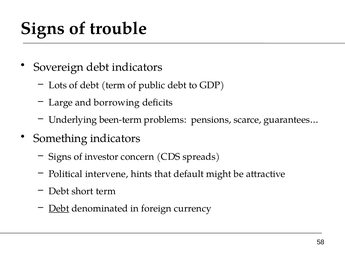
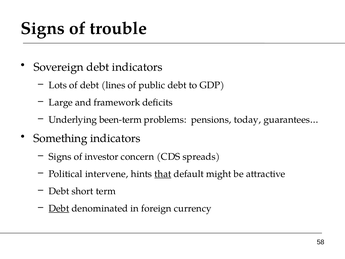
debt term: term -> lines (113, 85)
borrowing: borrowing -> framework (117, 102)
scarce: scarce -> today (247, 120)
that underline: none -> present (163, 174)
